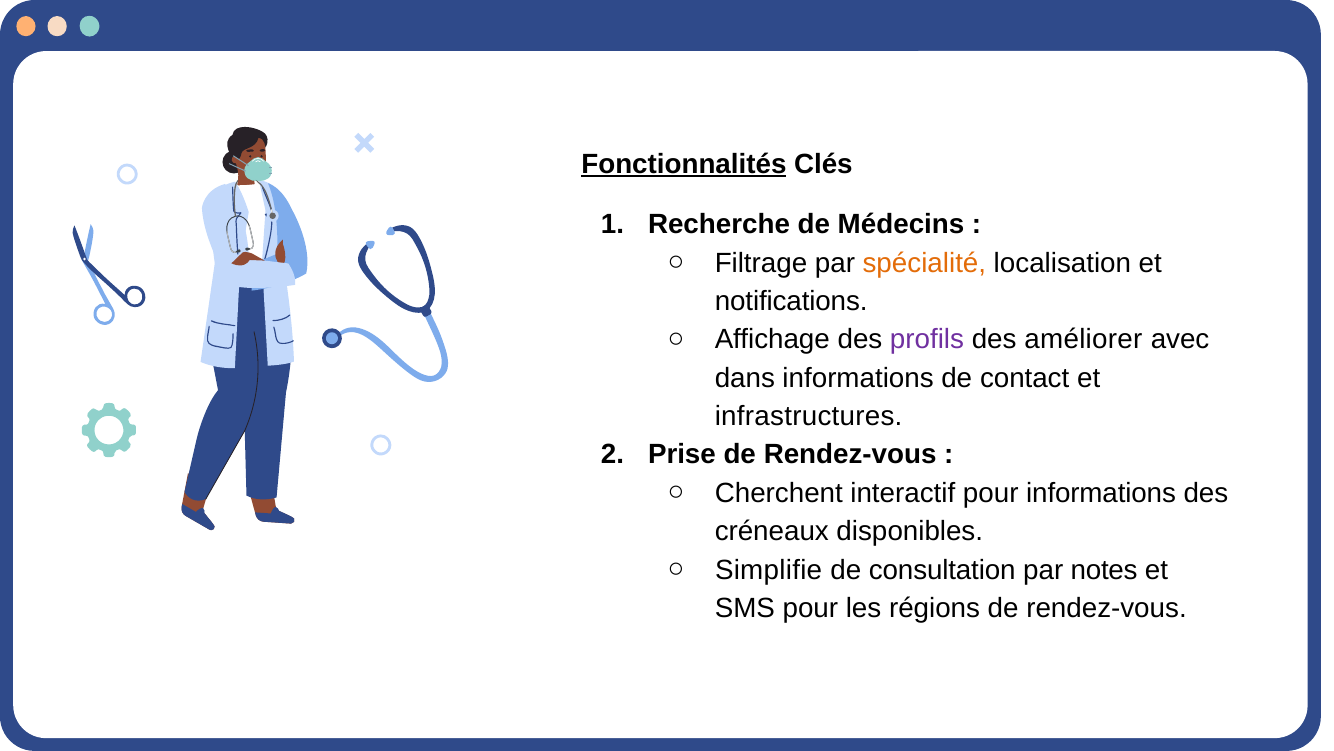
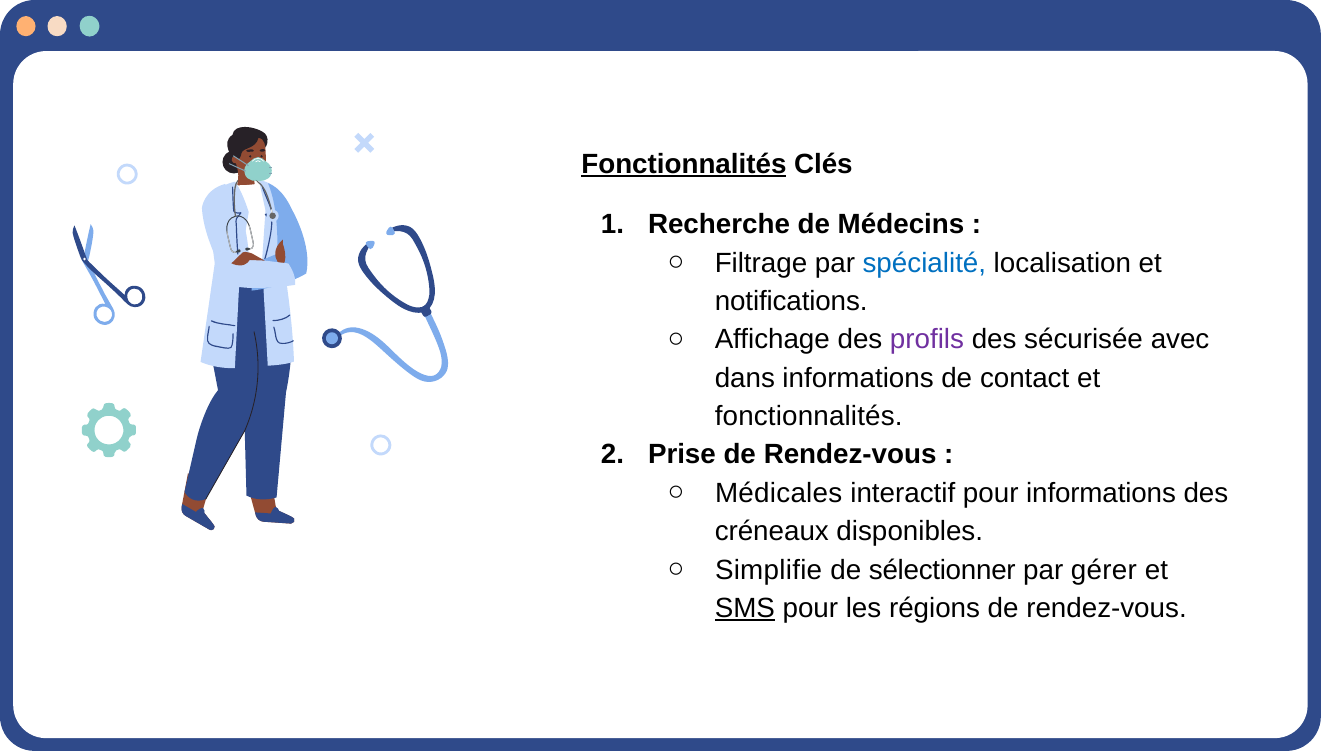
spécialité colour: orange -> blue (924, 263)
améliorer: améliorer -> sécurisée (1084, 339)
infrastructures: infrastructures -> fonctionnalités (809, 416)
Cherchent: Cherchent -> Médicales (779, 493)
consultation: consultation -> sélectionner (942, 569)
notes: notes -> gérer (1104, 569)
SMS underline: none -> present (745, 608)
